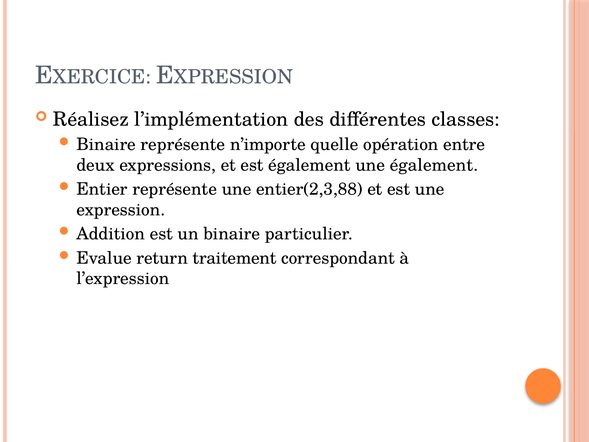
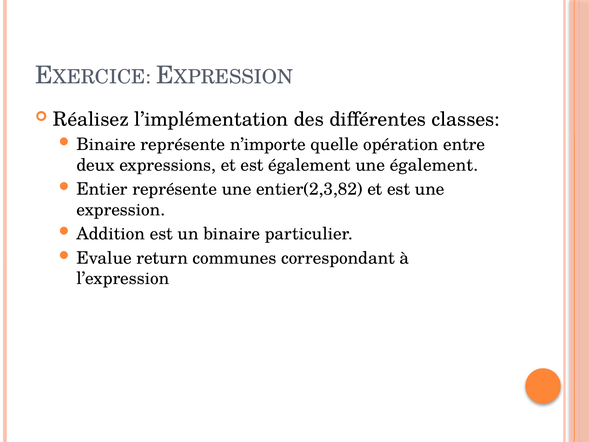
entier(2,3,88: entier(2,3,88 -> entier(2,3,82 (309, 189)
traitement: traitement -> communes (235, 258)
